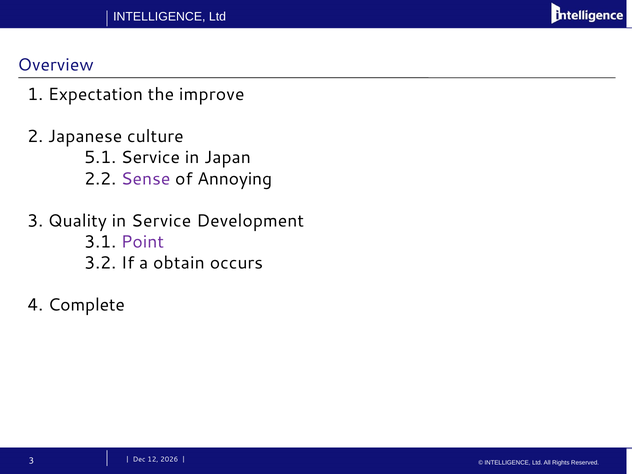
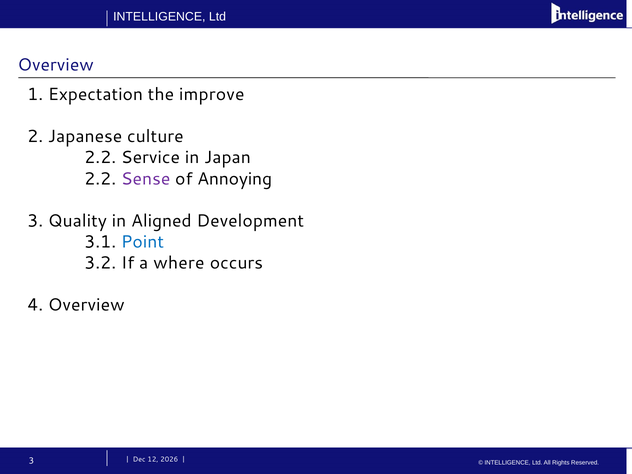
5.1: 5.1 -> 2.2 (100, 158)
in Service: Service -> Aligned (161, 221)
Point colour: purple -> blue (143, 242)
obtain: obtain -> where (179, 263)
4 Complete: Complete -> Overview (86, 305)
